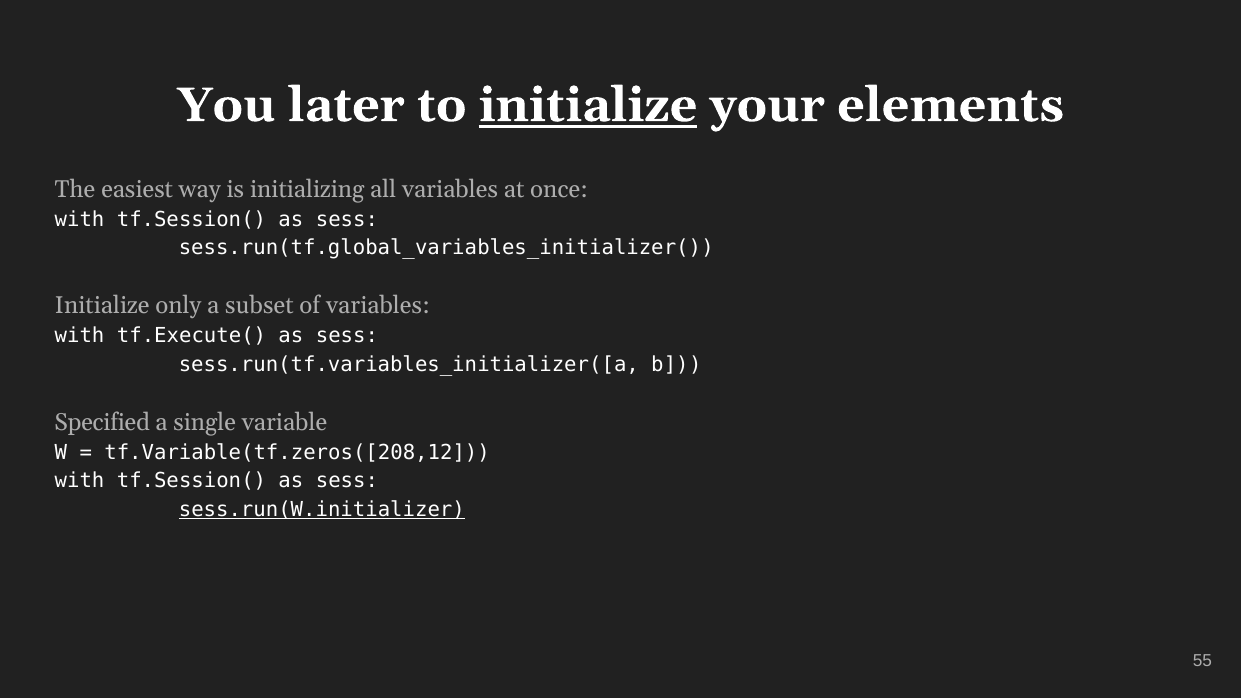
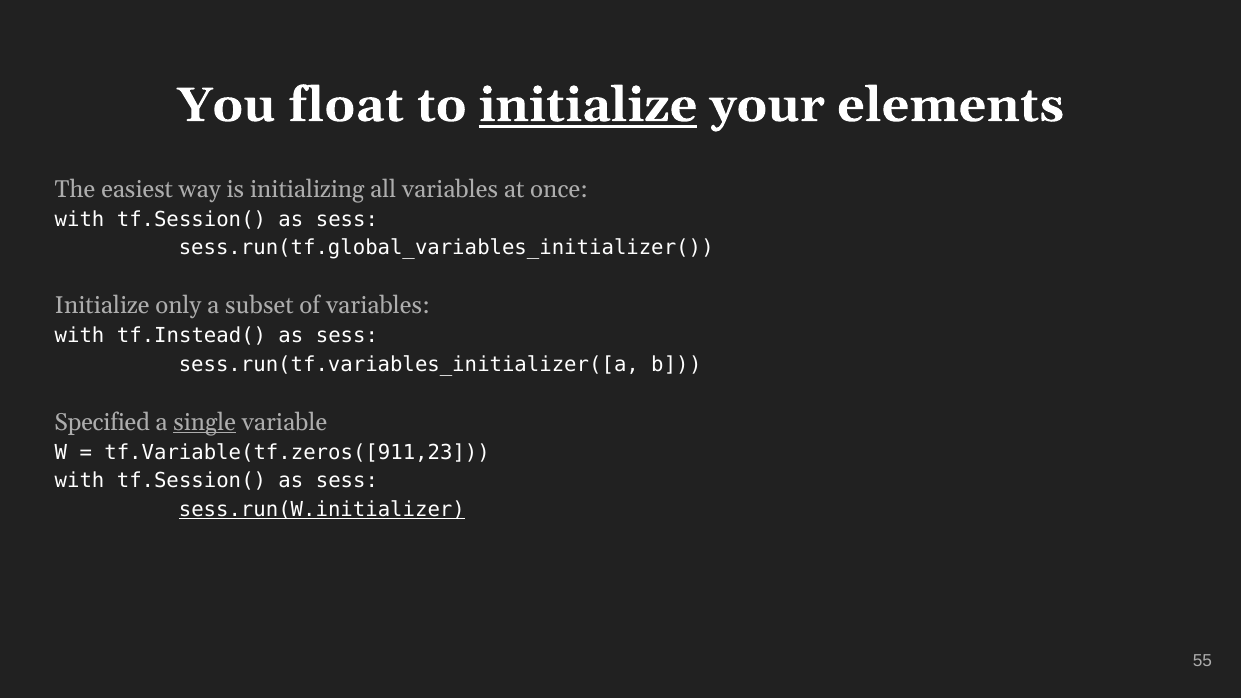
later: later -> float (346, 105)
tf.Execute(: tf.Execute( -> tf.Instead( (192, 336)
single underline: none -> present (205, 422)
tf.Variable(tf.zeros([208,12: tf.Variable(tf.zeros([208,12 -> tf.Variable(tf.zeros([911,23 (297, 453)
